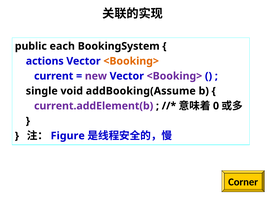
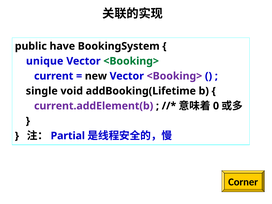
each: each -> have (62, 46)
actions: actions -> unique (45, 61)
<Booking> colour: orange -> green (131, 61)
new colour: purple -> black (96, 76)
addBooking(Assume: addBooking(Assume -> addBooking(Lifetime (141, 91)
Figure: Figure -> Partial (68, 136)
